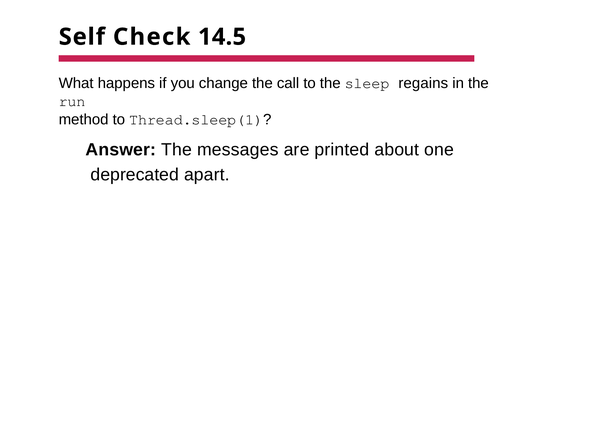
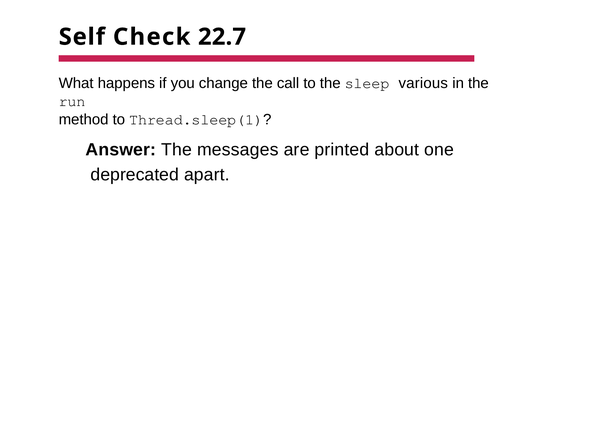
14.5: 14.5 -> 22.7 (222, 37)
regains: regains -> various (423, 83)
